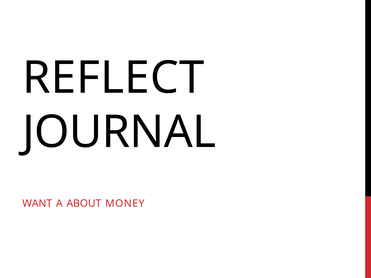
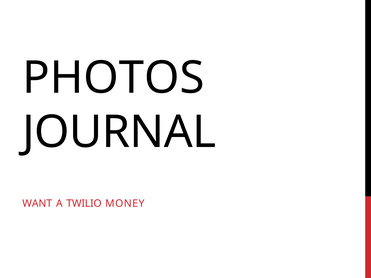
REFLECT: REFLECT -> PHOTOS (113, 78)
ABOUT: ABOUT -> TWILIO (84, 204)
